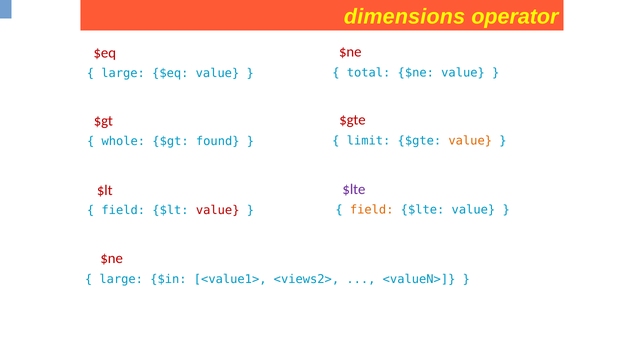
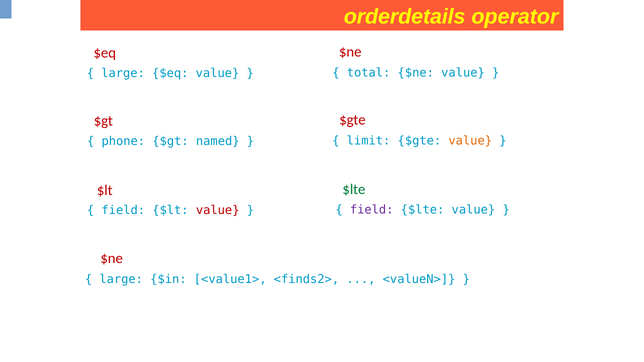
dimensions: dimensions -> orderdetails (405, 17)
whole: whole -> phone (123, 142)
found: found -> named (218, 142)
$lte colour: purple -> green (354, 189)
field colour: orange -> purple (372, 210)
<views2>: <views2> -> <finds2> (306, 279)
